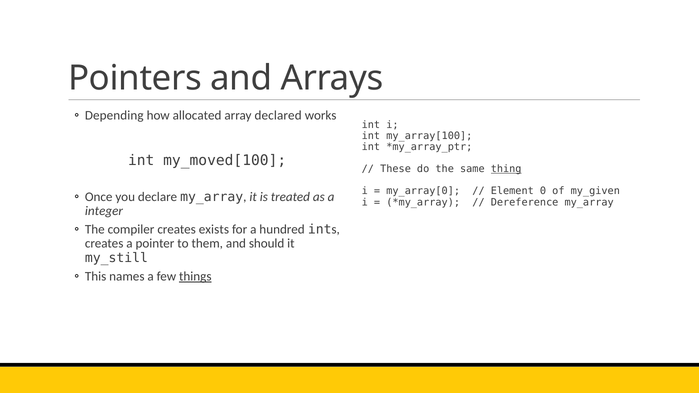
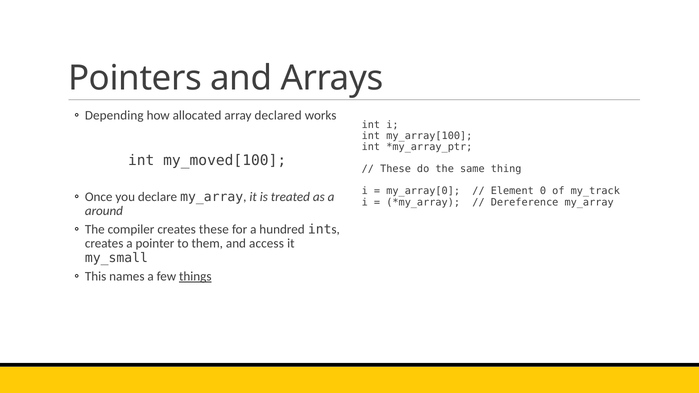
thing underline: present -> none (506, 169)
my_given: my_given -> my_track (595, 191)
integer: integer -> around (104, 211)
creates exists: exists -> these (214, 230)
should: should -> access (266, 244)
my_still: my_still -> my_small (116, 258)
